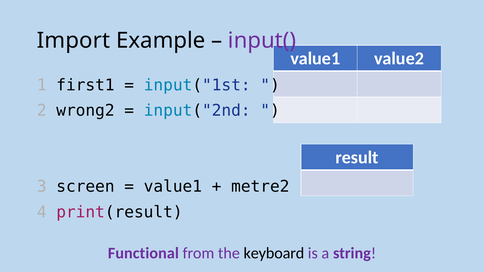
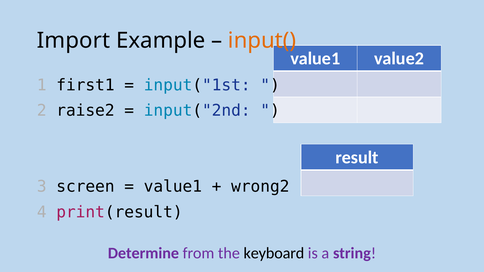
input( colour: purple -> orange (262, 41)
wrong2: wrong2 -> raise2 (85, 111)
metre2: metre2 -> wrong2 (260, 187)
Functional: Functional -> Determine (143, 253)
